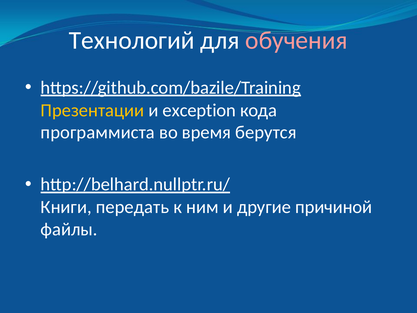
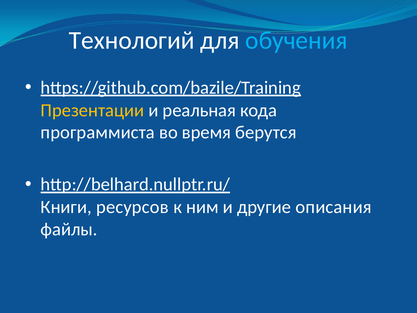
обучения colour: pink -> light blue (297, 40)
exception: exception -> реальная (199, 110)
передать: передать -> ресурсов (132, 207)
причиной: причиной -> описания (334, 207)
